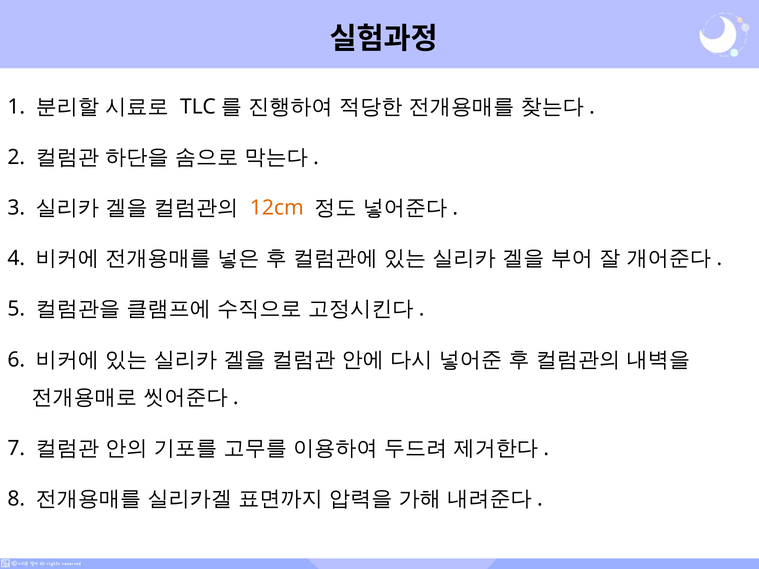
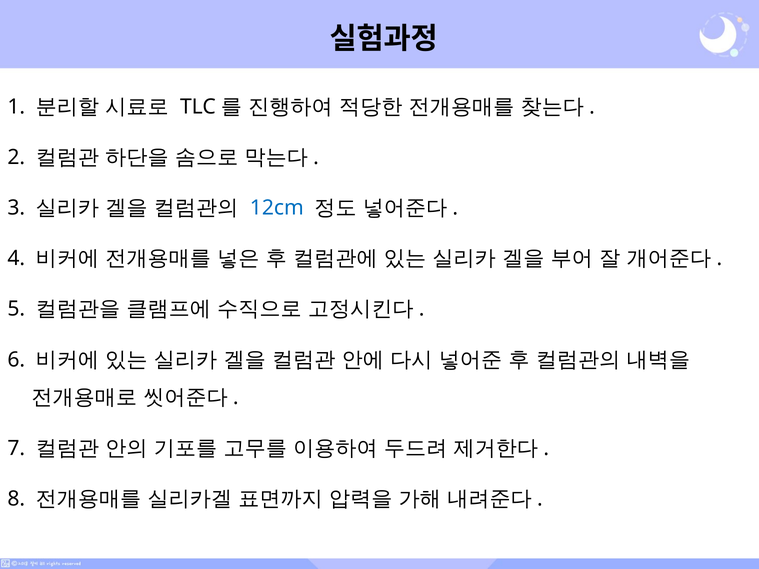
12cm colour: orange -> blue (277, 208)
